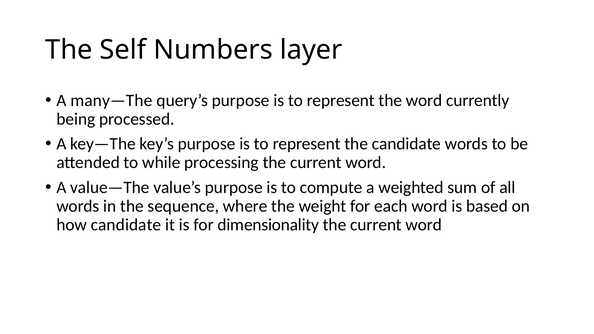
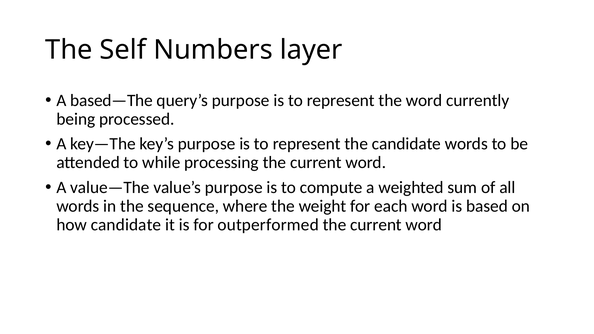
many—The: many—The -> based—The (112, 100)
dimensionality: dimensionality -> outperformed (268, 225)
